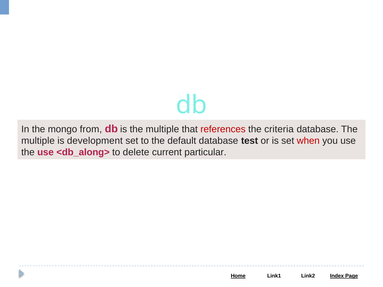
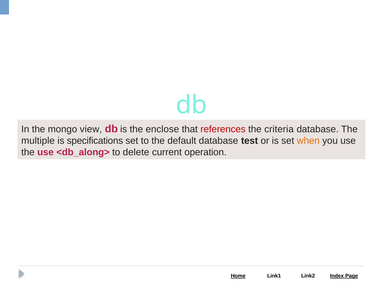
from: from -> view (91, 129)
is the multiple: multiple -> enclose (162, 129)
development: development -> specifications (95, 141)
when colour: red -> orange (308, 141)
particular: particular -> operation (205, 152)
